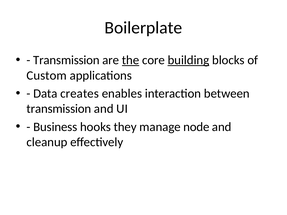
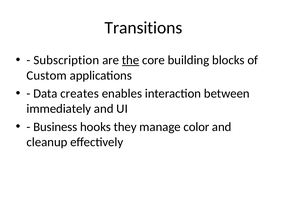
Boilerplate: Boilerplate -> Transitions (143, 28)
Transmission: Transmission -> Subscription (66, 60)
building underline: present -> none (188, 60)
transmission: transmission -> immediately (59, 109)
node: node -> color (196, 127)
